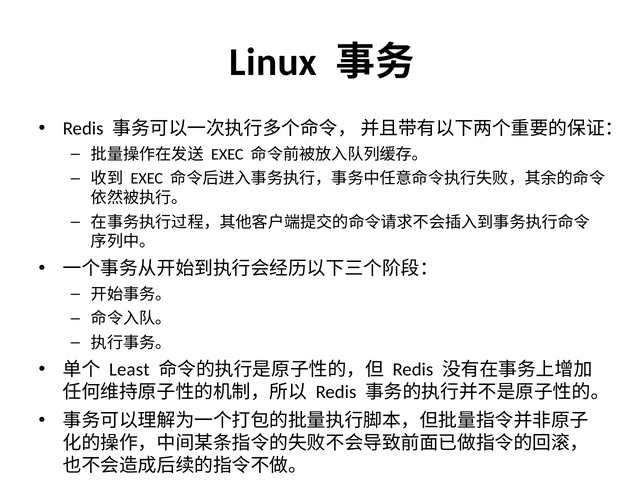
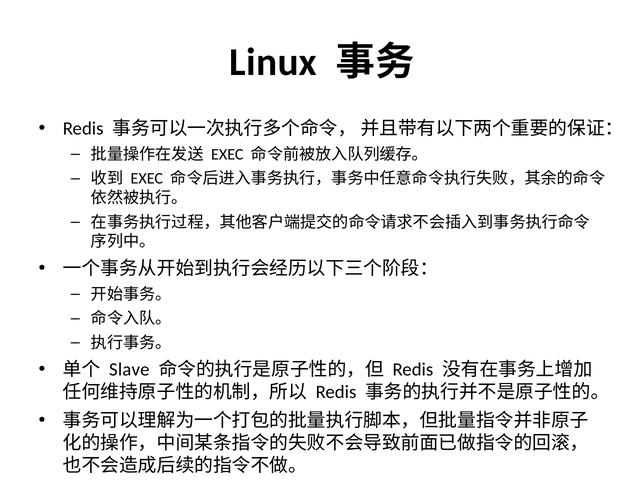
Least: Least -> Slave (129, 370)
